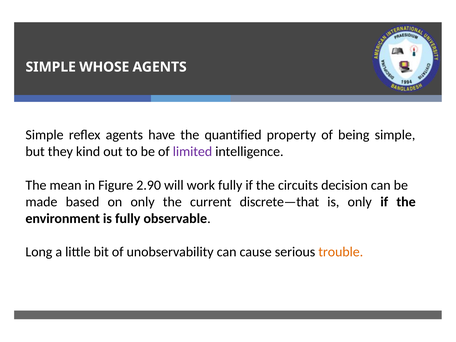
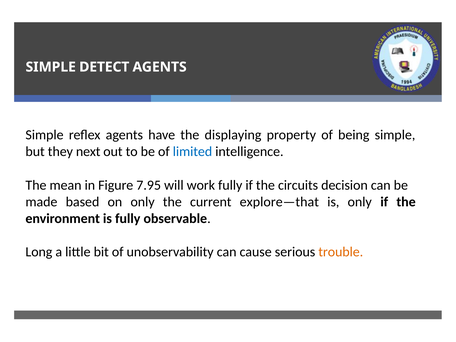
WHOSE: WHOSE -> DETECT (104, 67)
quantified: quantified -> displaying (233, 135)
kind: kind -> next (88, 152)
limited colour: purple -> blue (192, 152)
2.90: 2.90 -> 7.95 (149, 185)
discrete—that: discrete—that -> explore—that (279, 202)
